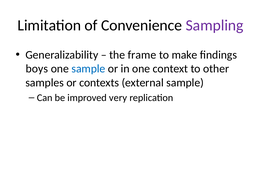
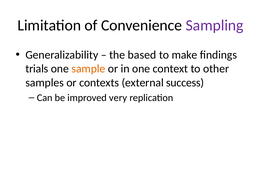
frame: frame -> based (142, 55)
boys: boys -> trials (37, 69)
sample colour: blue -> orange (88, 69)
external sample: sample -> success (185, 83)
